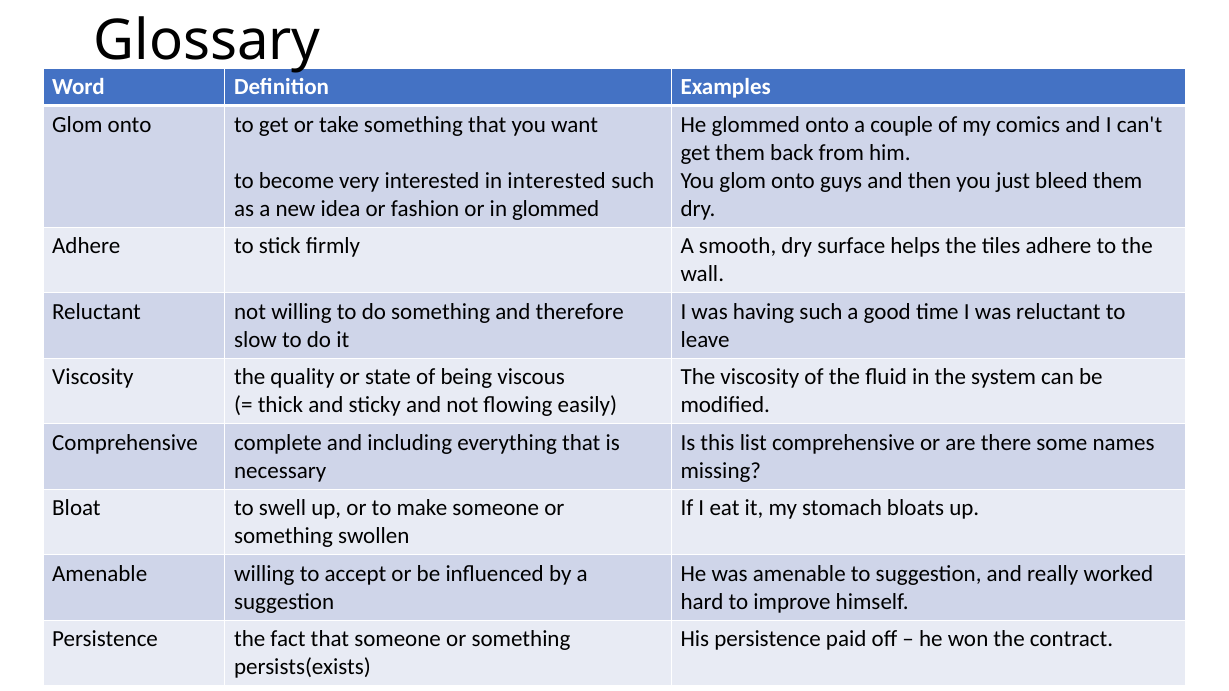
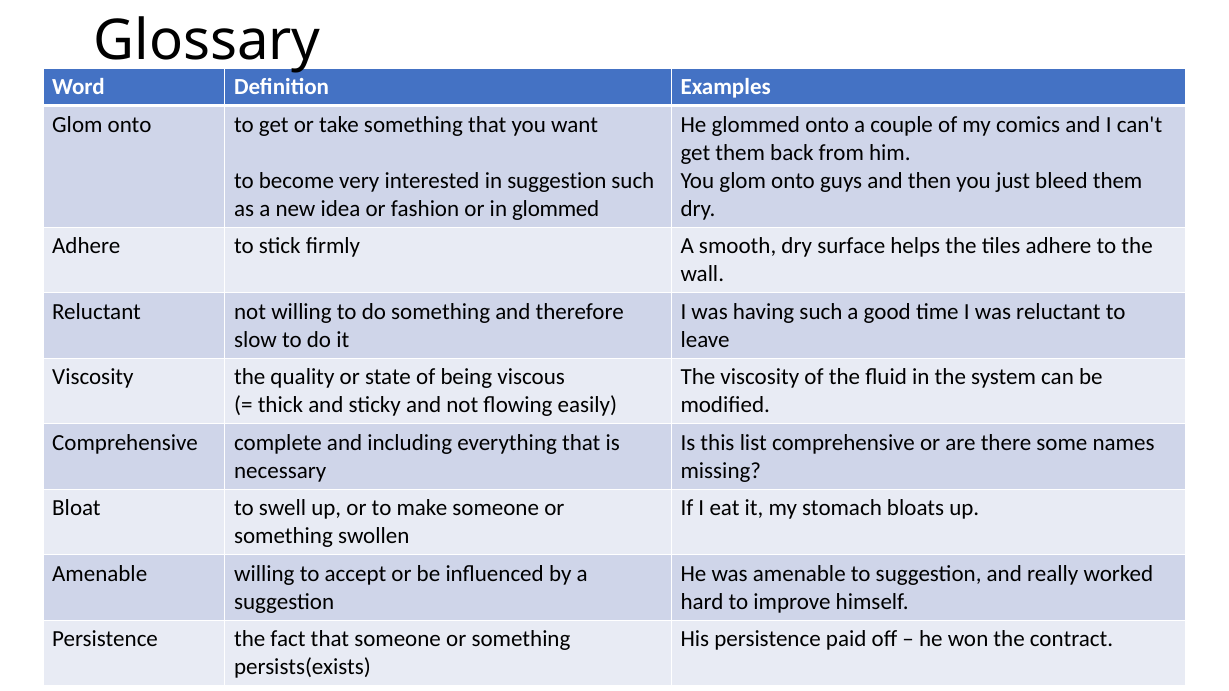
in interested: interested -> suggestion (557, 181)
